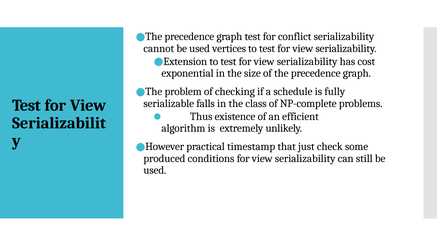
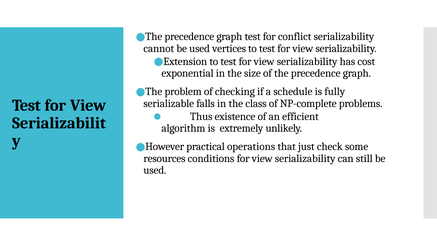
timestamp: timestamp -> operations (251, 147)
produced: produced -> resources (164, 158)
